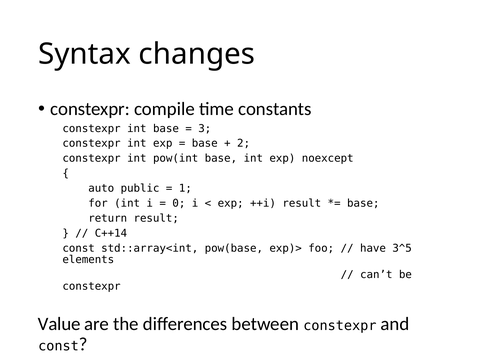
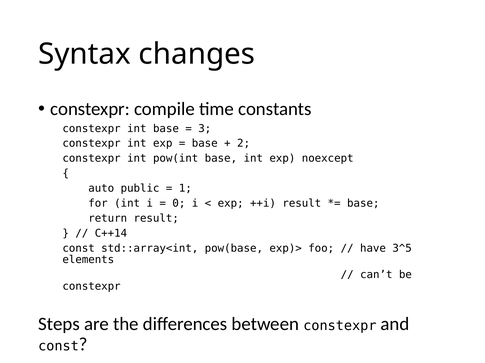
Value: Value -> Steps (59, 325)
